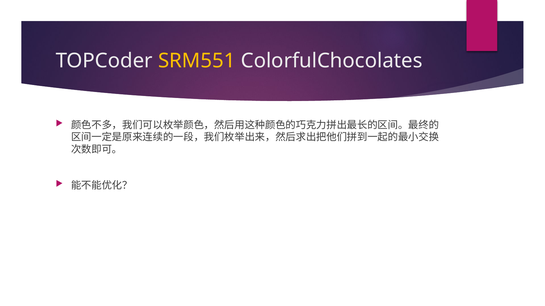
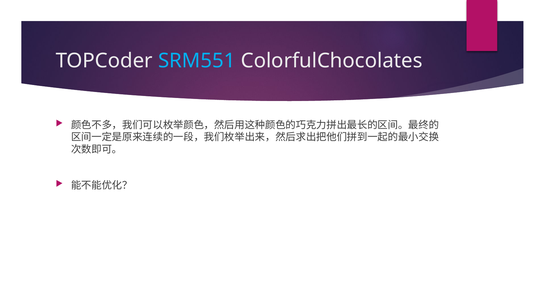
SRM551 colour: yellow -> light blue (197, 61)
